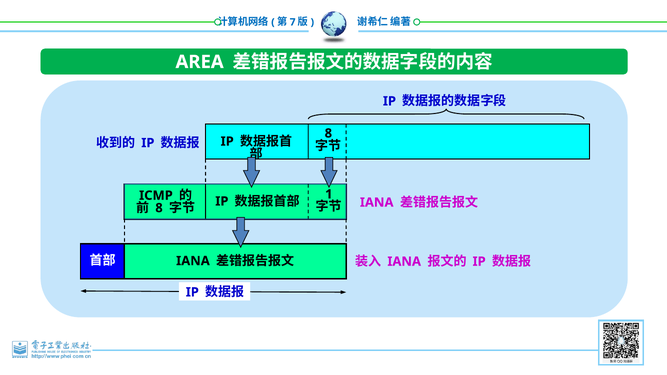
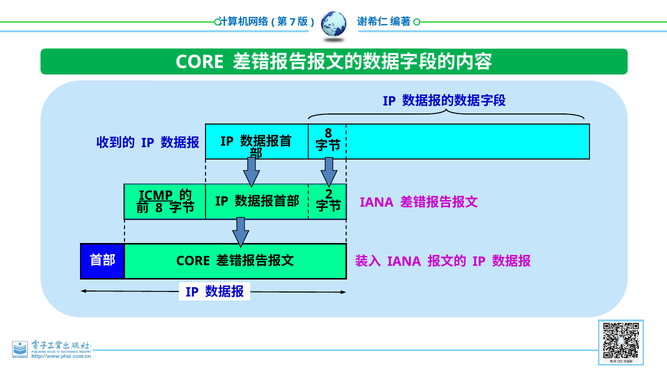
AREA: AREA -> CORE (200, 62)
ICMP underline: none -> present (156, 196)
1: 1 -> 2 (329, 194)
IANA: IANA -> CORE (193, 261)
